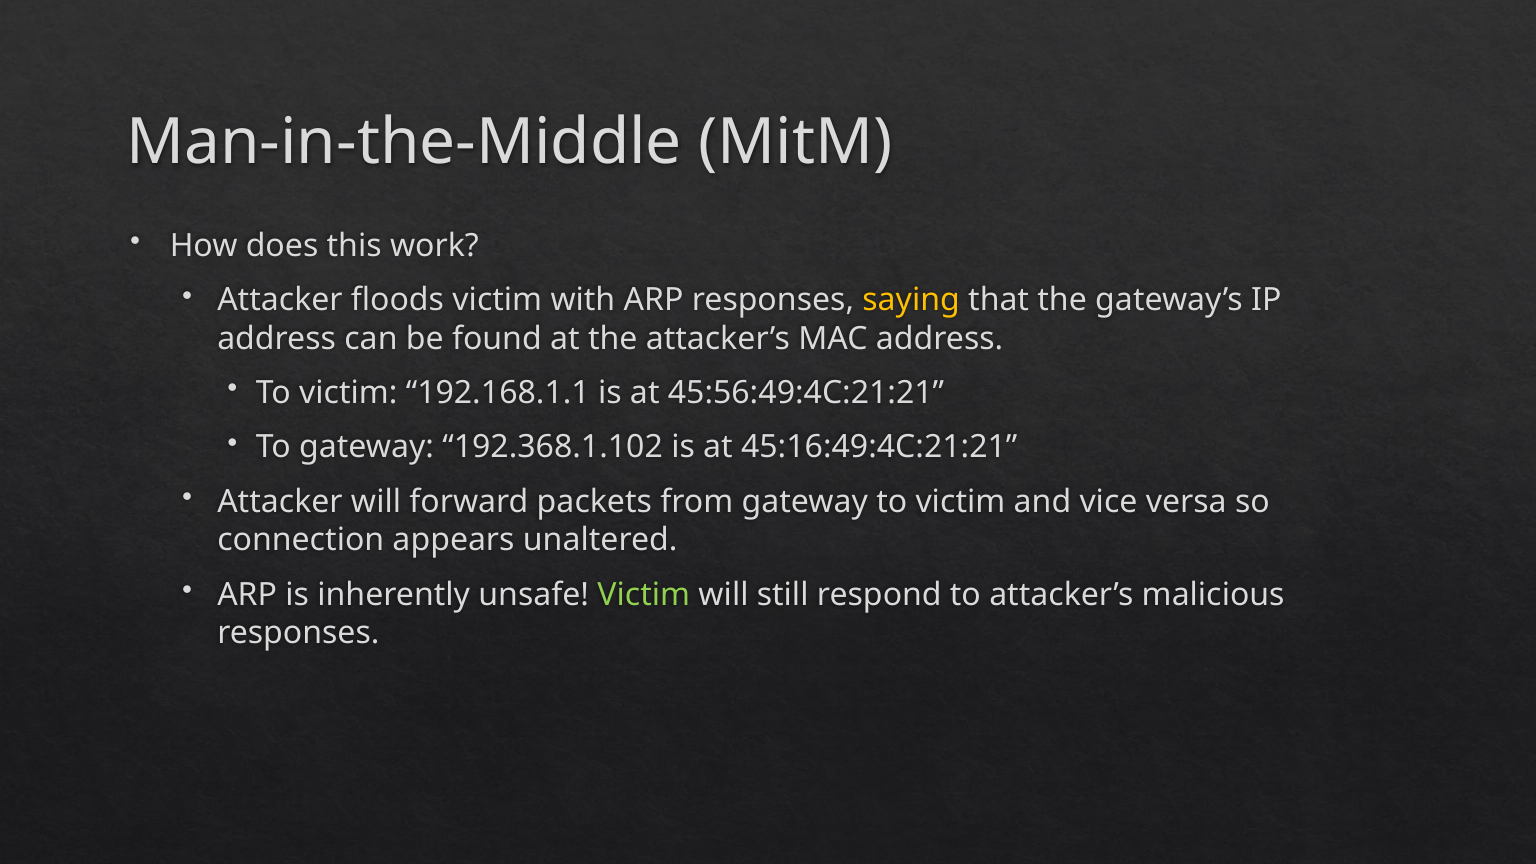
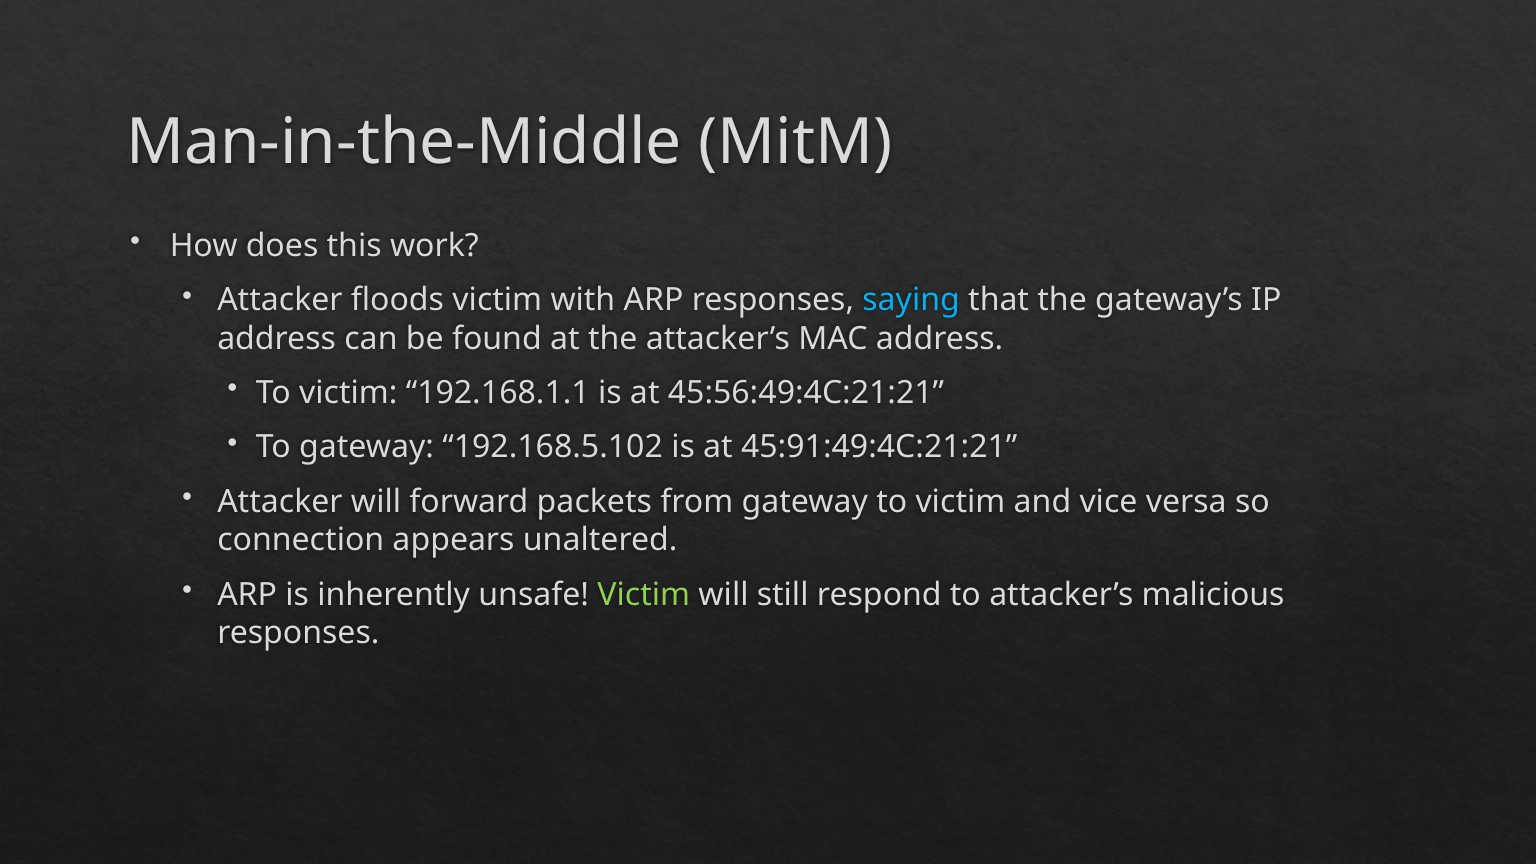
saying colour: yellow -> light blue (911, 300)
192.368.1.102: 192.368.1.102 -> 192.168.5.102 (553, 447)
45:16:49:4C:21:21: 45:16:49:4C:21:21 -> 45:91:49:4C:21:21 (879, 447)
